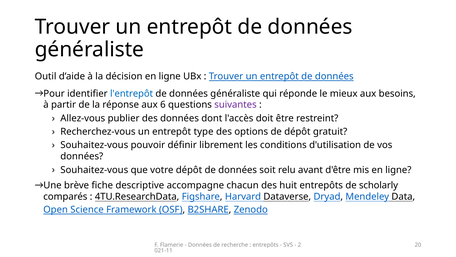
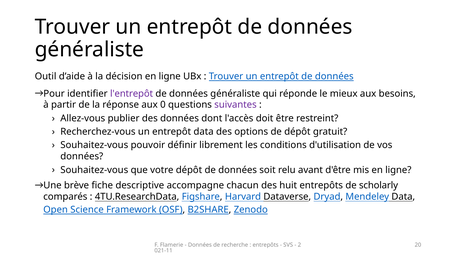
l'entrepôt colour: blue -> purple (132, 93)
6: 6 -> 0 (163, 105)
entrepôt type: type -> data (204, 131)
